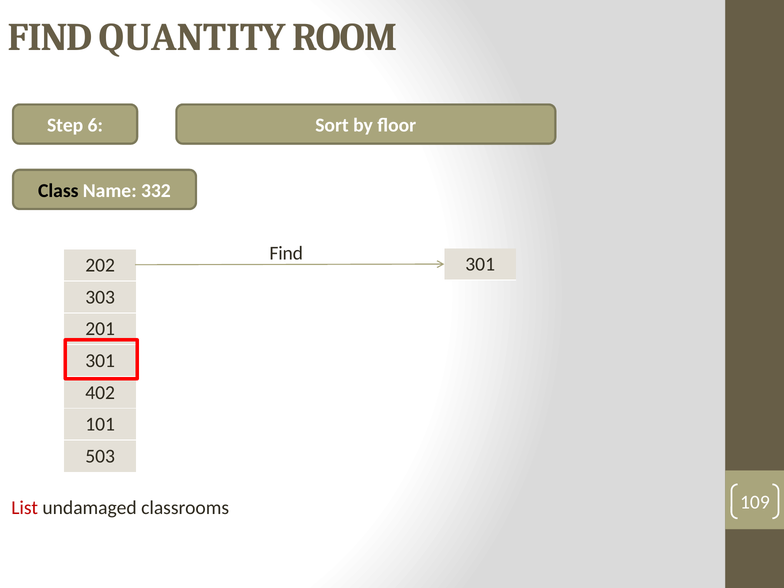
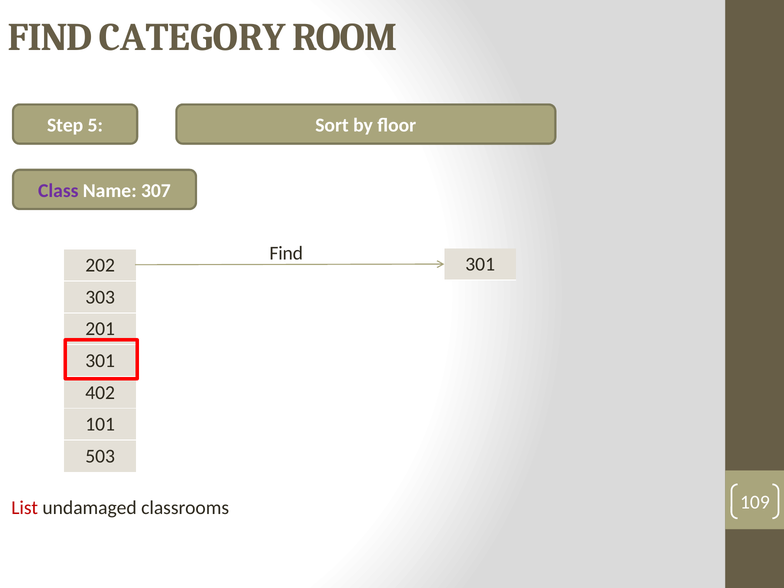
QUANTITY: QUANTITY -> CATEGORY (192, 37)
6: 6 -> 5 (95, 125)
Class colour: black -> purple (58, 191)
332: 332 -> 307 (156, 191)
